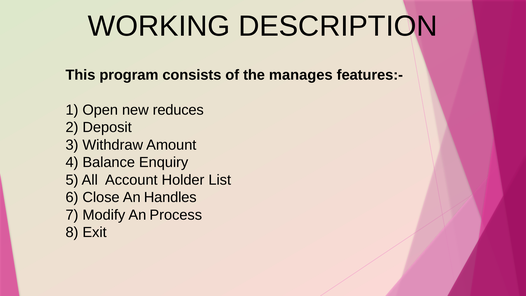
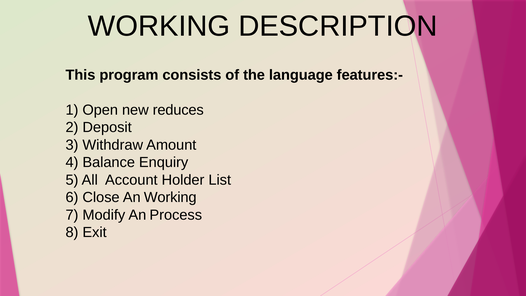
manages: manages -> language (301, 75)
An Handles: Handles -> Working (170, 197)
